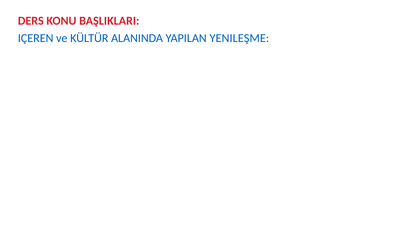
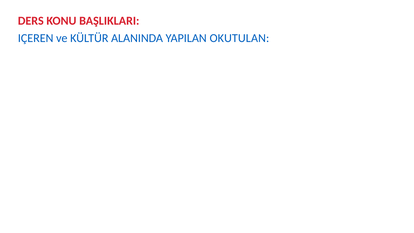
YENILEŞME: YENILEŞME -> OKUTULAN (239, 38)
